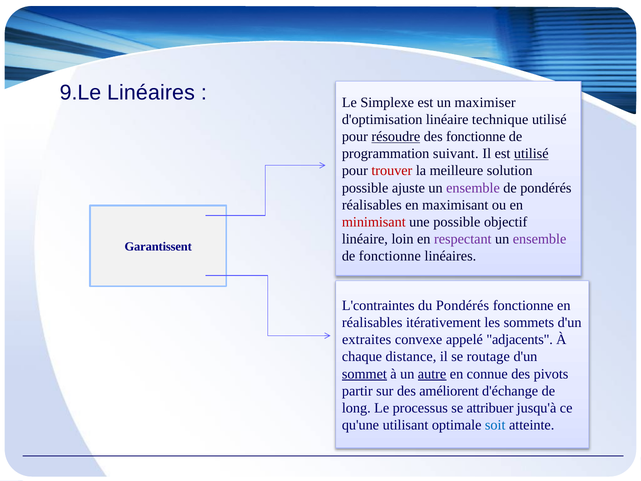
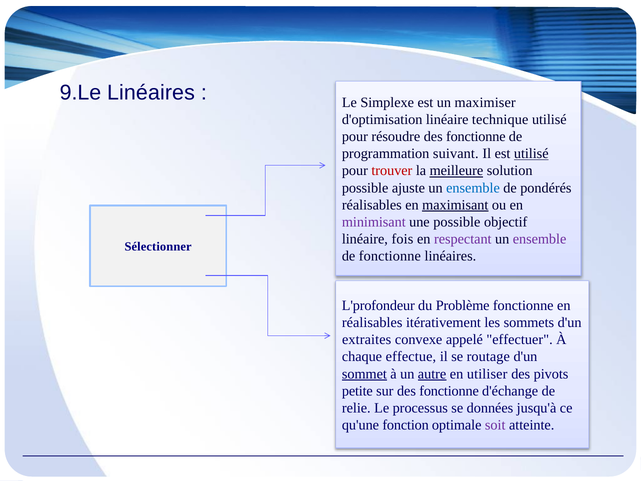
résoudre underline: present -> none (396, 137)
meilleure underline: none -> present (456, 171)
ensemble colour: purple -> blue (473, 188)
maximisant underline: none -> present (455, 205)
minimisant colour: red -> purple (374, 222)
loin: loin -> fois (402, 239)
Garantissent: Garantissent -> Sélectionner (158, 247)
L'contraintes: L'contraintes -> L'profondeur (378, 305)
du Pondérés: Pondérés -> Problème (463, 305)
adjacents: adjacents -> effectuer (520, 339)
distance: distance -> effectue (411, 357)
connue: connue -> utiliser (487, 374)
partir: partir -> petite (357, 391)
sur des améliorent: améliorent -> fonctionne (449, 391)
long: long -> relie (356, 408)
attribuer: attribuer -> données (490, 408)
utilisant: utilisant -> fonction (406, 425)
soit colour: blue -> purple (495, 425)
